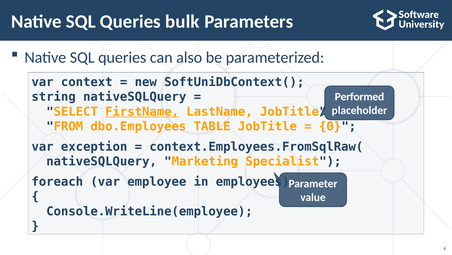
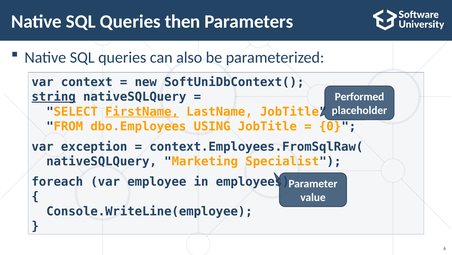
bulk: bulk -> then (183, 21)
string underline: none -> present (54, 97)
TABLE: TABLE -> USING (212, 126)
